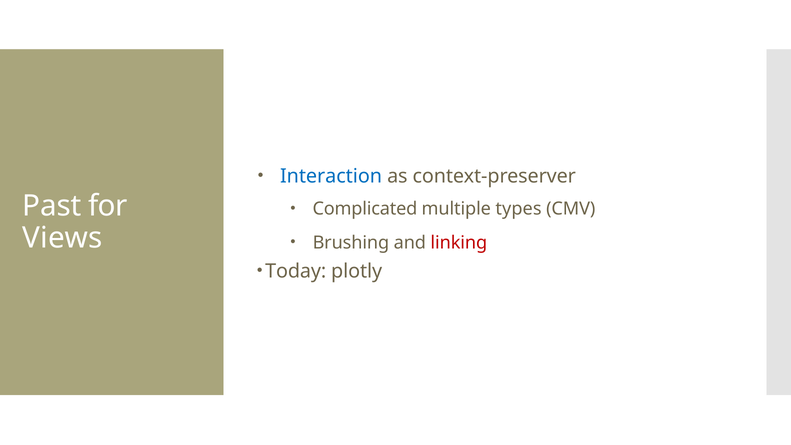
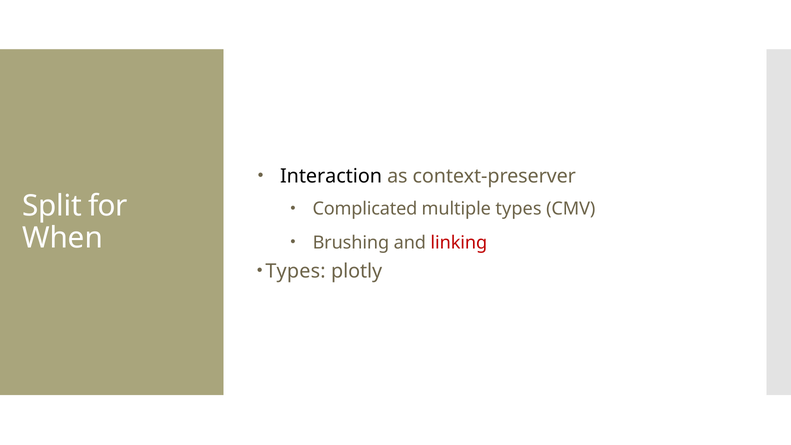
Interaction colour: blue -> black (331, 176)
Past: Past -> Split (52, 206)
Views: Views -> When (63, 238)
Today: Today -> Types (296, 271)
